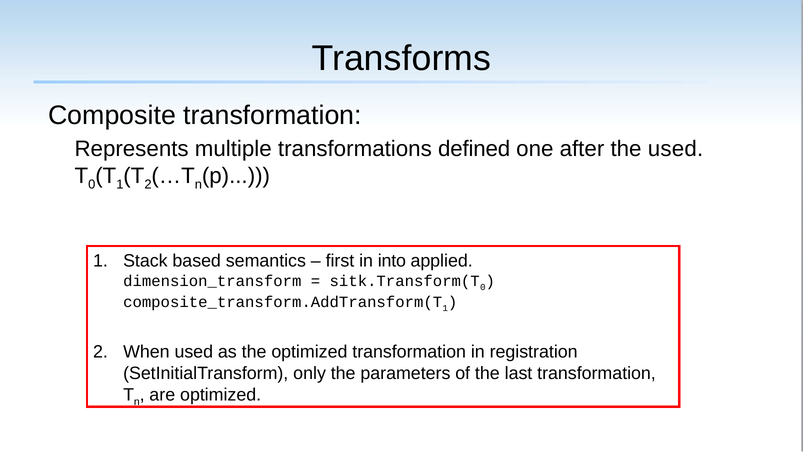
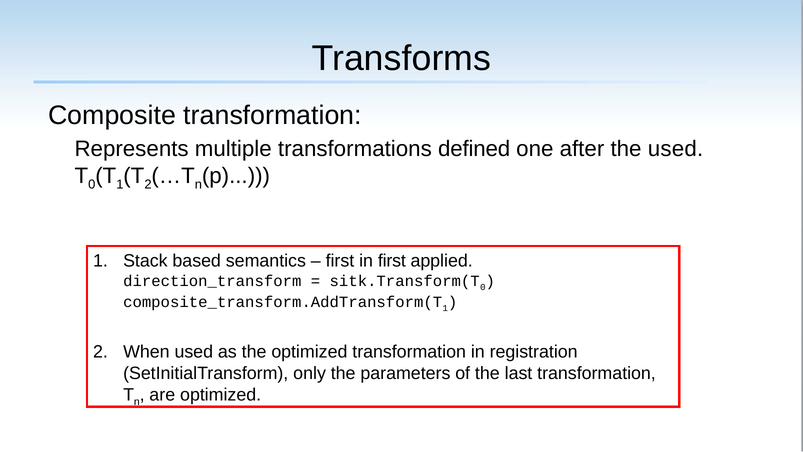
in into: into -> first (392, 261)
dimension_transform: dimension_transform -> direction_transform (212, 281)
